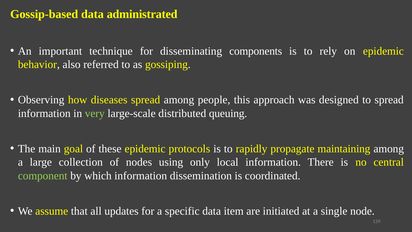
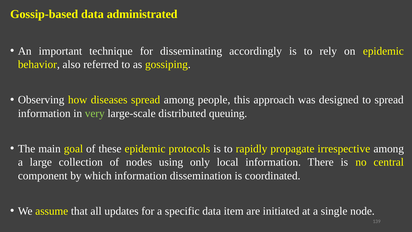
components: components -> accordingly (256, 51)
maintaining: maintaining -> irrespective (344, 149)
component colour: light green -> white (43, 176)
